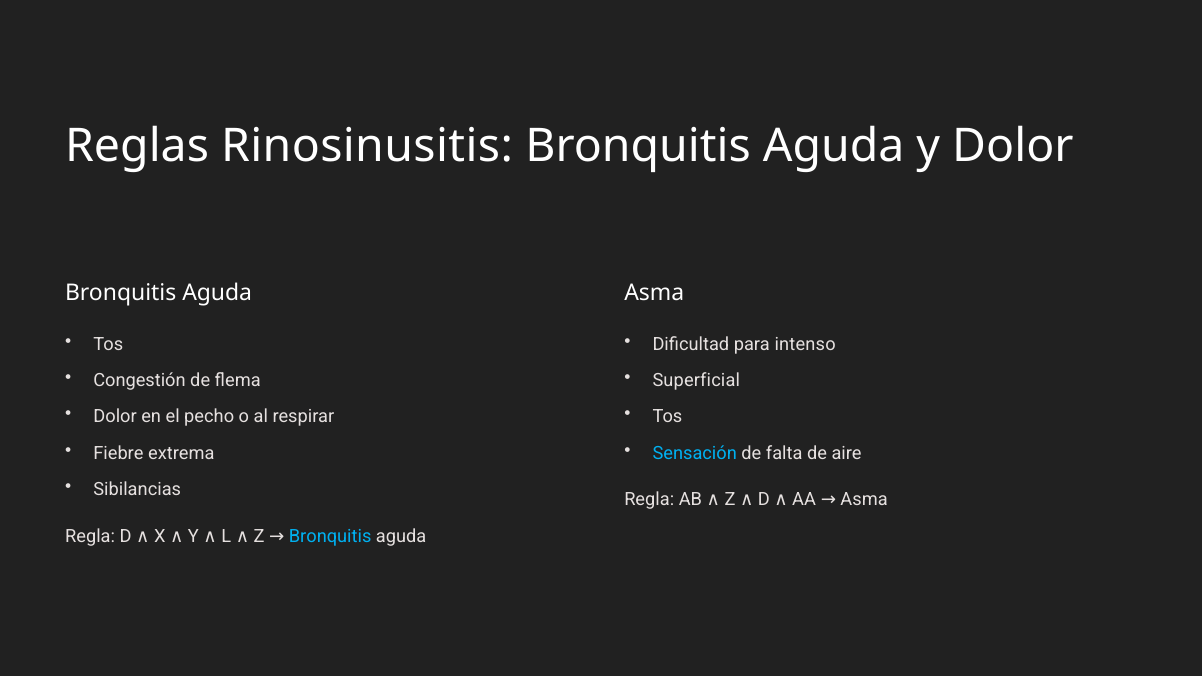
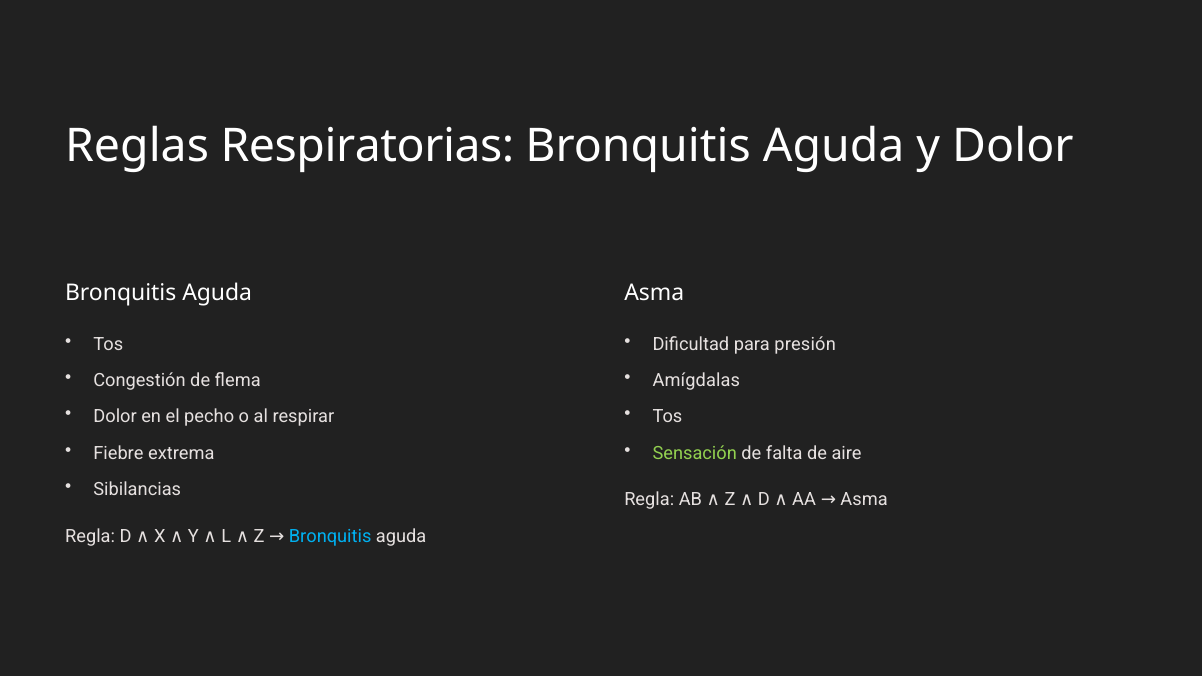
Rinosinusitis: Rinosinusitis -> Respiratorias (367, 147)
intenso: intenso -> presión (805, 344)
Superficial: Superficial -> Amígdalas (696, 381)
Sensación colour: light blue -> light green (695, 453)
